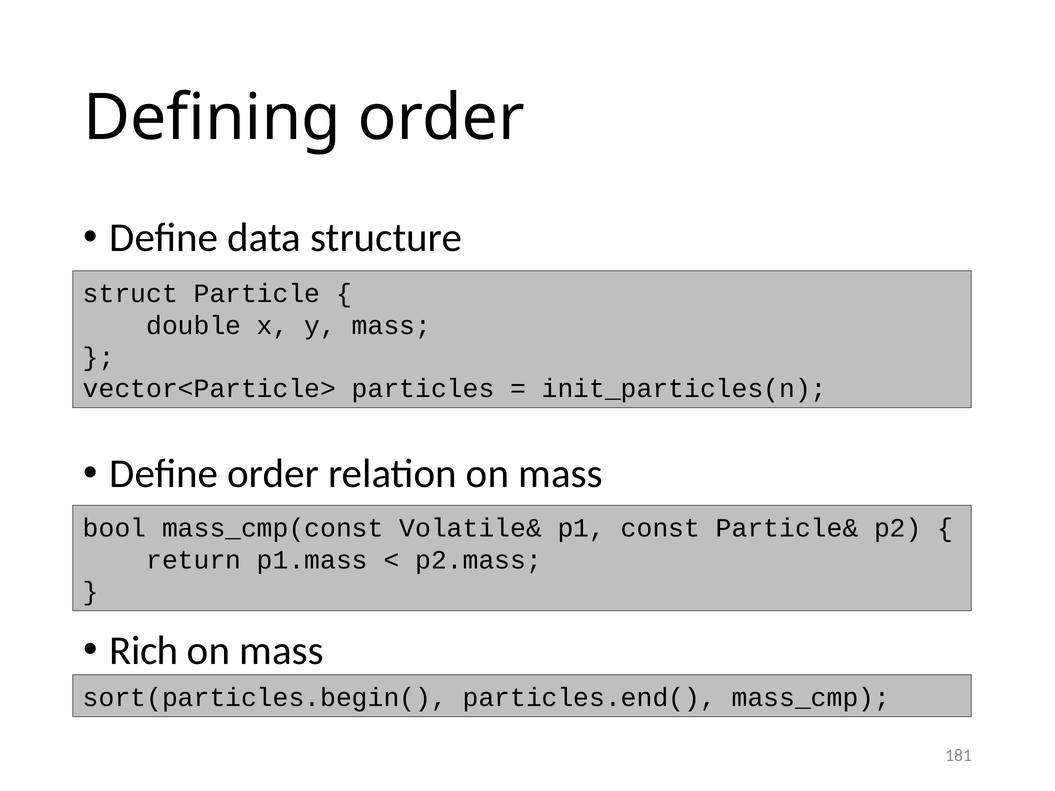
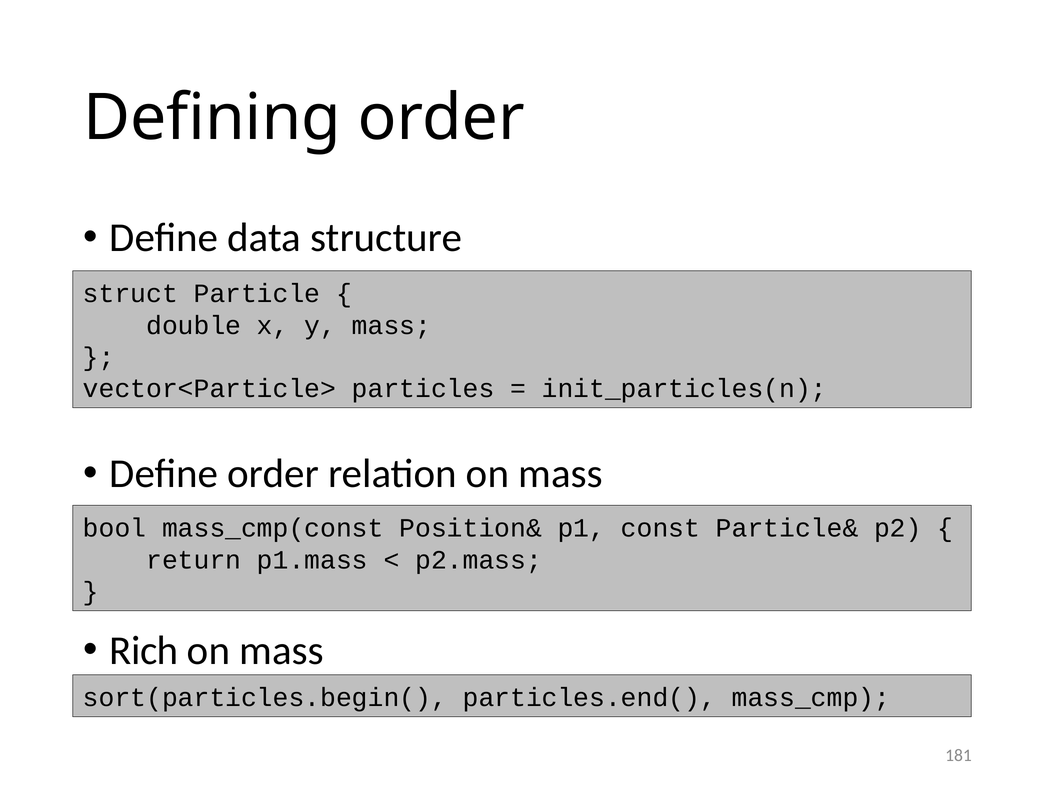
Volatile&: Volatile& -> Position& (471, 528)
